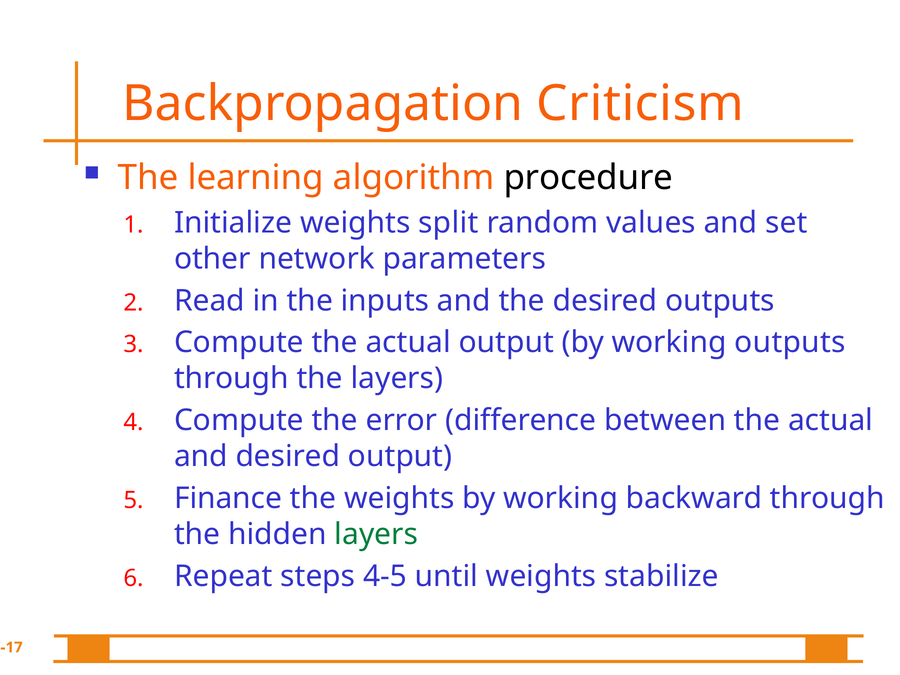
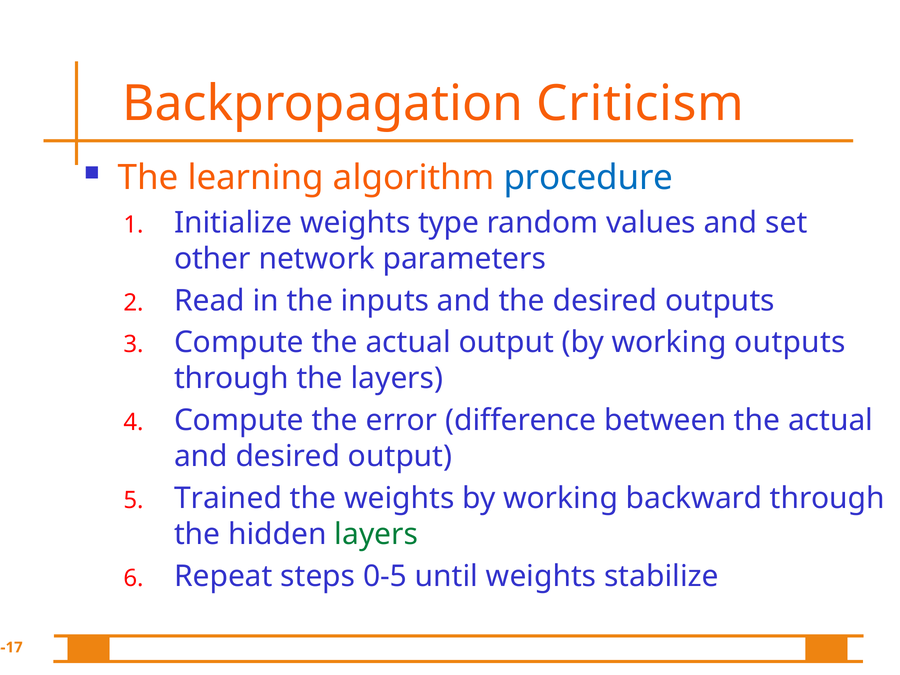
procedure colour: black -> blue (588, 178)
split: split -> type (449, 223)
Finance: Finance -> Trained (228, 499)
4-5: 4-5 -> 0-5 (385, 577)
